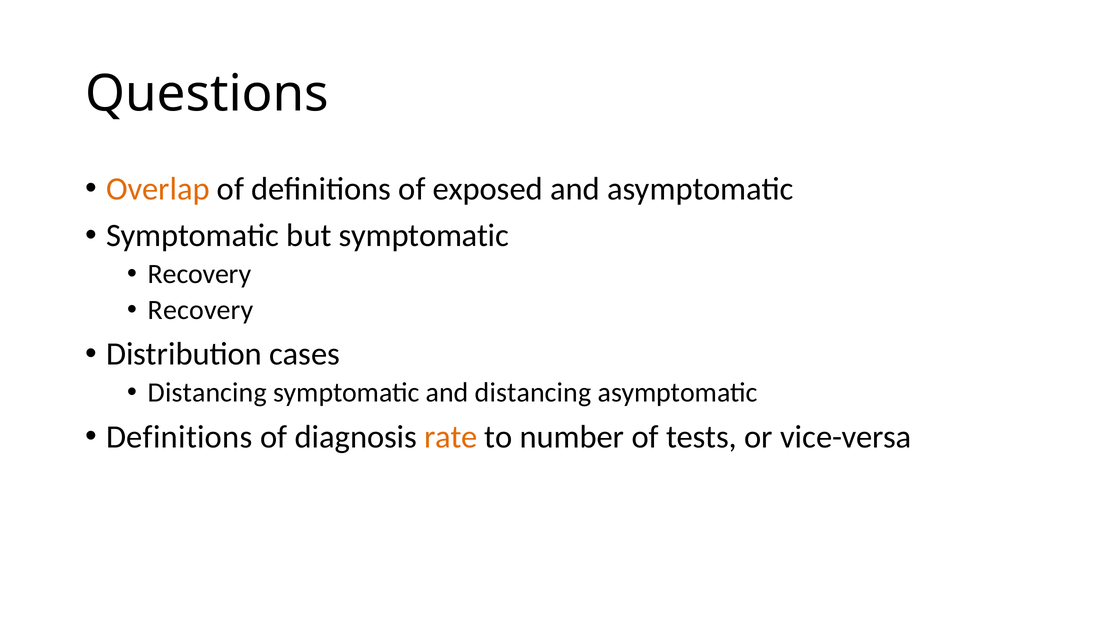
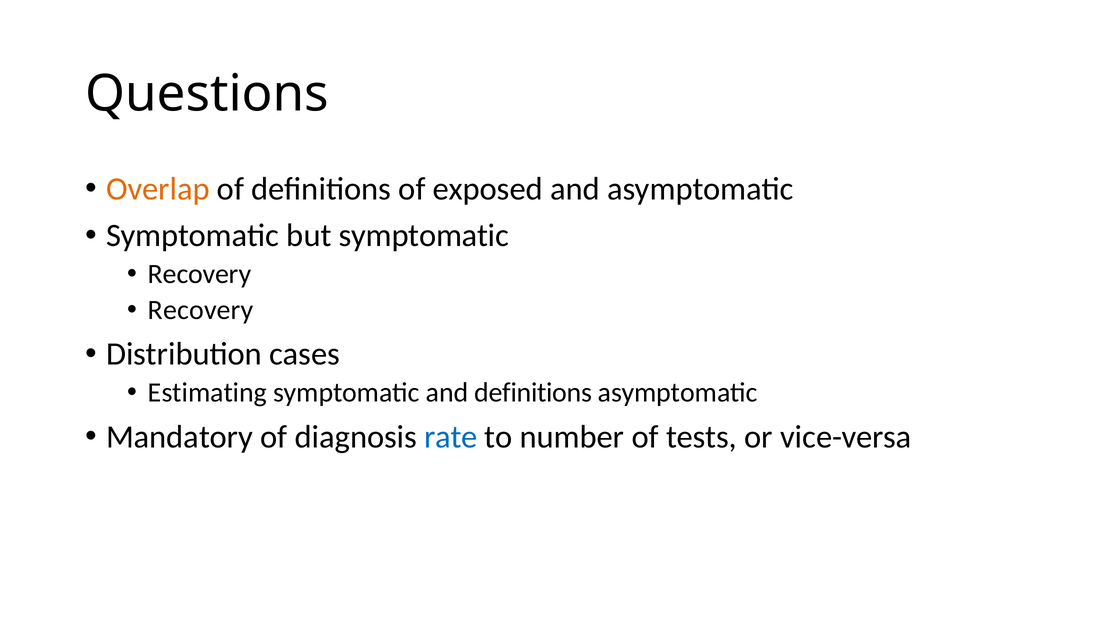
Distancing: Distancing -> Estimating (207, 393)
and distancing: distancing -> definitions (533, 393)
Definitions: Definitions -> Mandatory (180, 437)
rate colour: orange -> blue (451, 437)
